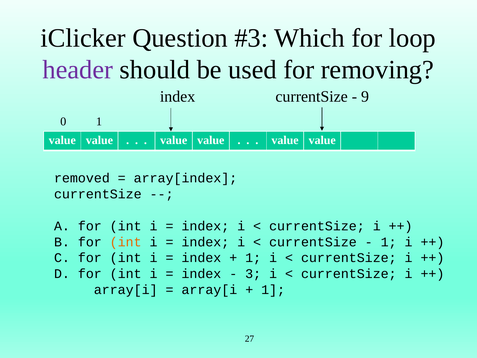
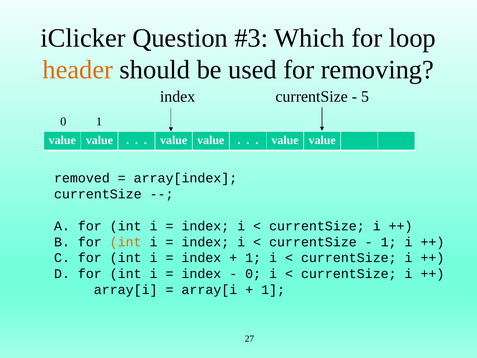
header colour: purple -> orange (78, 70)
9: 9 -> 5 (365, 96)
3: 3 -> 0 (253, 274)
